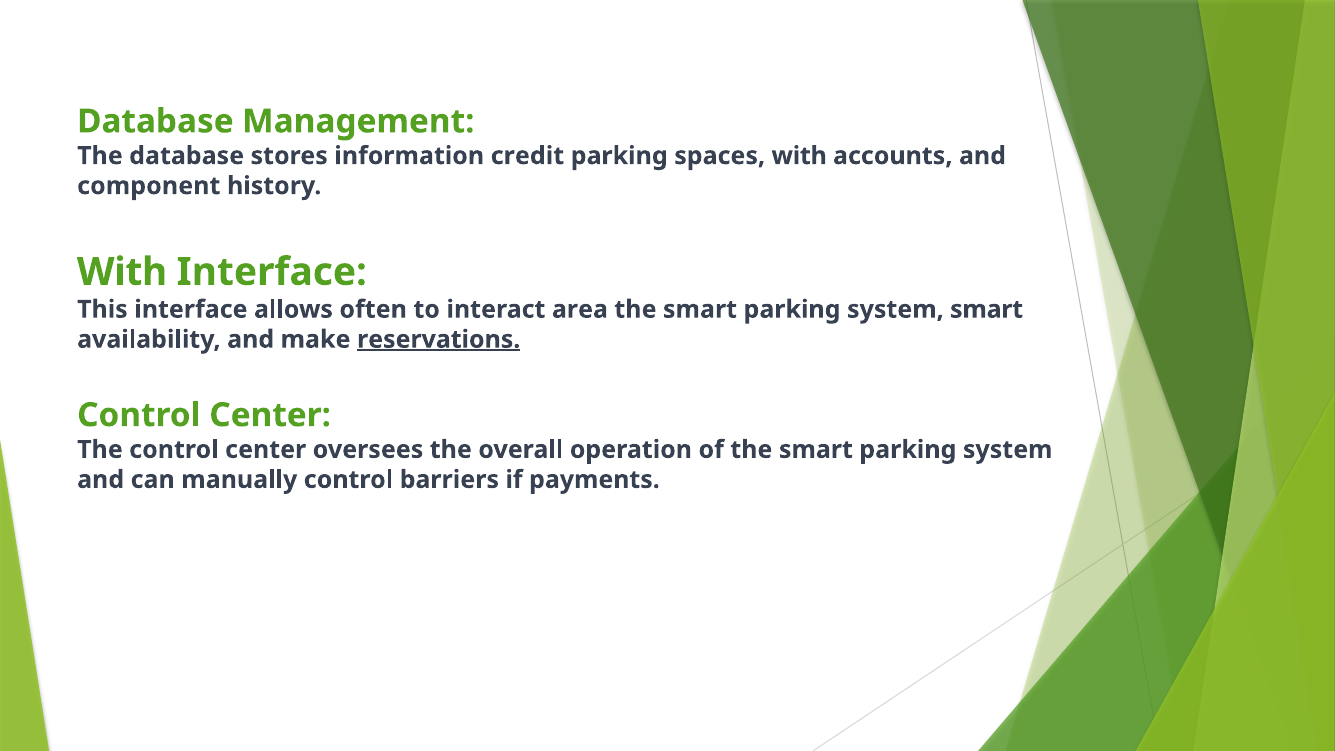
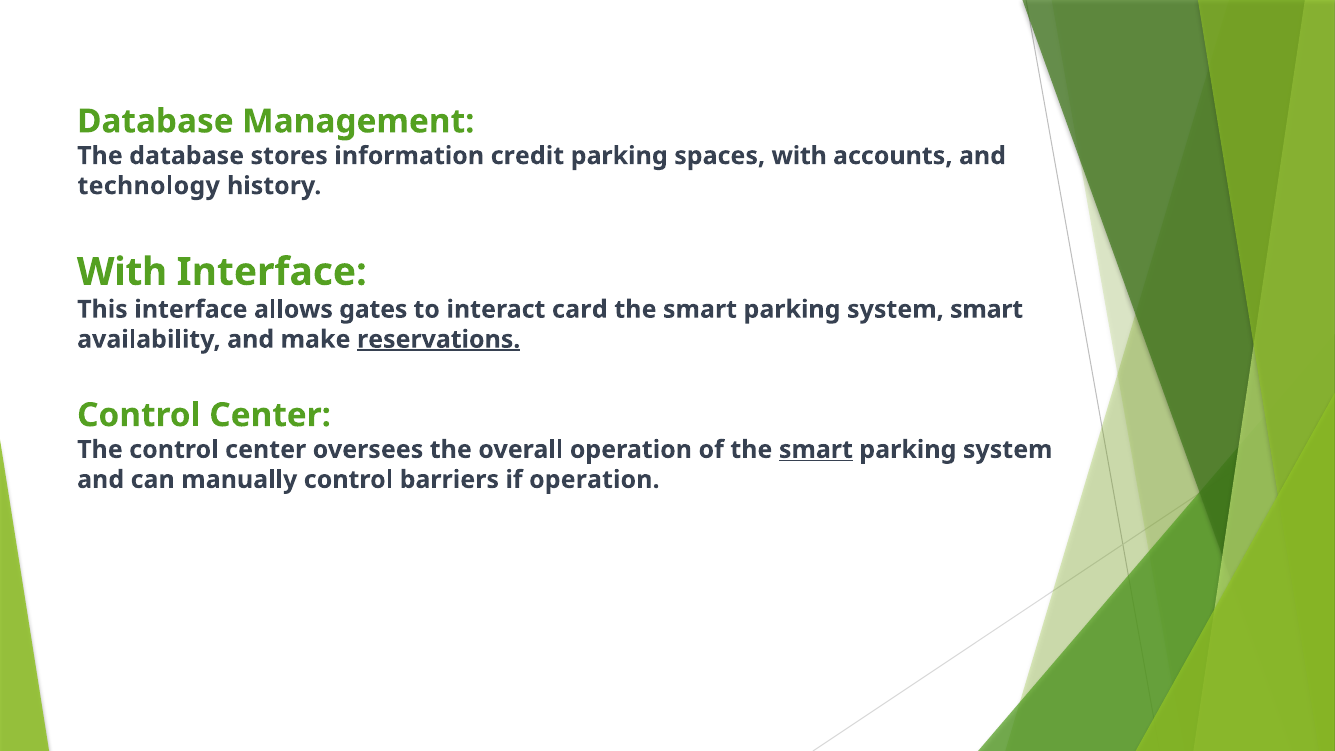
component: component -> technology (149, 186)
often: often -> gates (373, 309)
area: area -> card (580, 309)
smart underline: none -> present (816, 450)
if payments: payments -> operation (594, 480)
